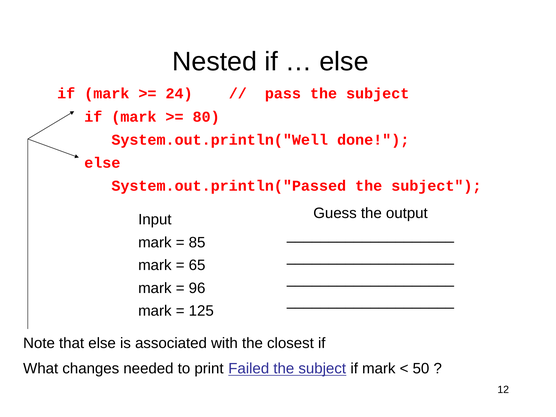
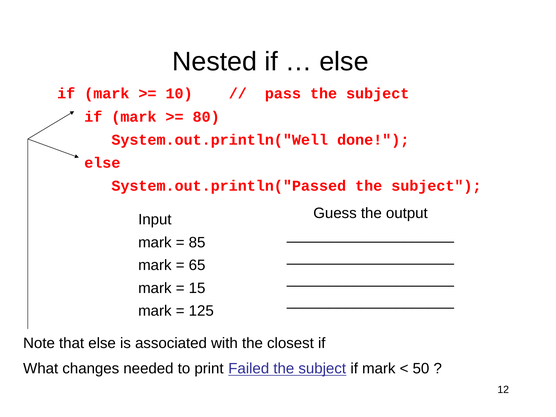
24: 24 -> 10 (179, 94)
96: 96 -> 15 (197, 288)
